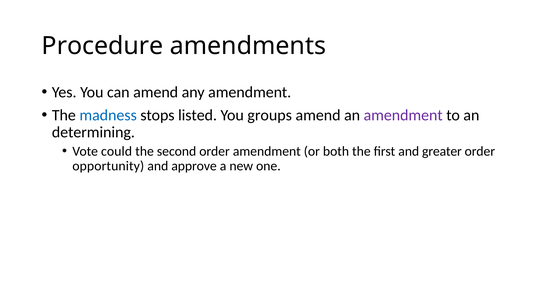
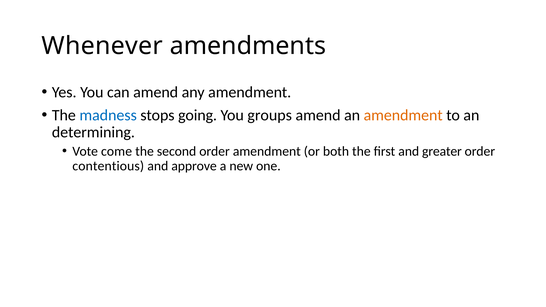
Procedure: Procedure -> Whenever (102, 46)
listed: listed -> going (198, 115)
amendment colour: purple -> orange (403, 115)
could: could -> come (117, 151)
opportunity: opportunity -> contentious (108, 166)
